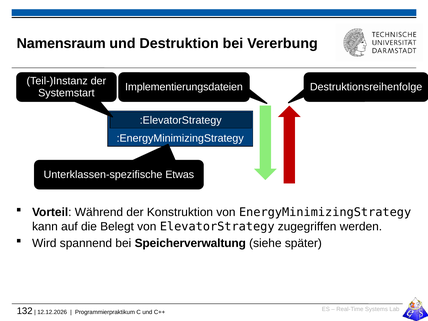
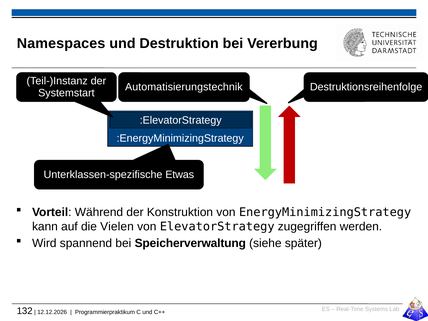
Namensraum: Namensraum -> Namespaces (61, 43)
Implementierungsdateien: Implementierungsdateien -> Automatisierungstechnik (184, 87)
Belegt: Belegt -> Vielen (117, 227)
